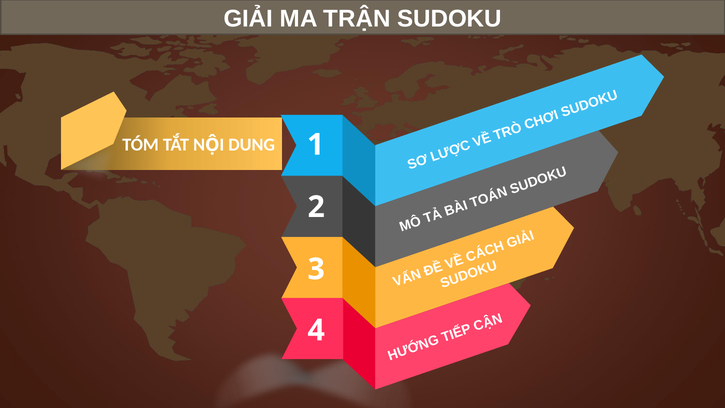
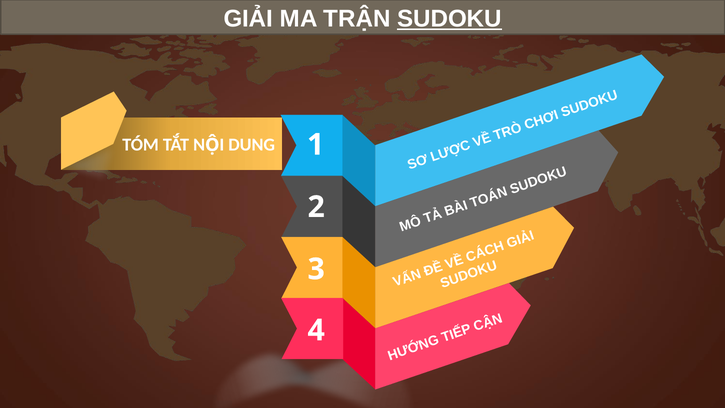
SUDOKU underline: none -> present (450, 19)
